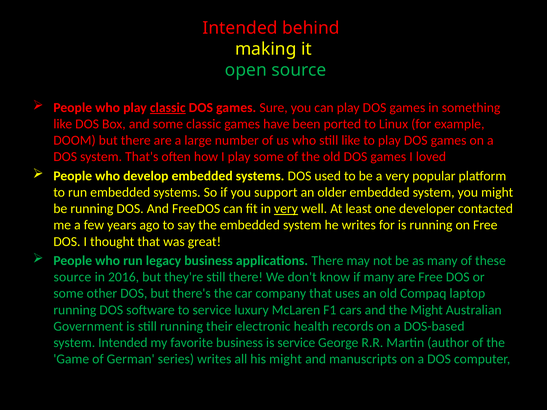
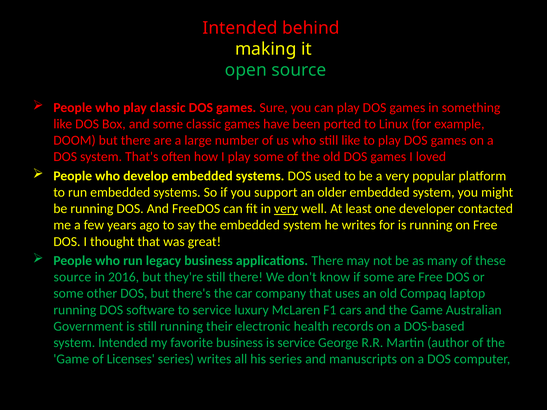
classic underline: present -> none (168, 108)
if many: many -> some (379, 277)
and the Might: Might -> Game (427, 310)
German: German -> Licenses (131, 359)
his might: might -> series (286, 359)
